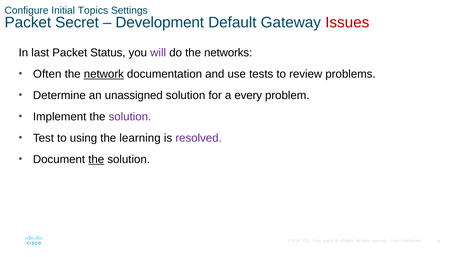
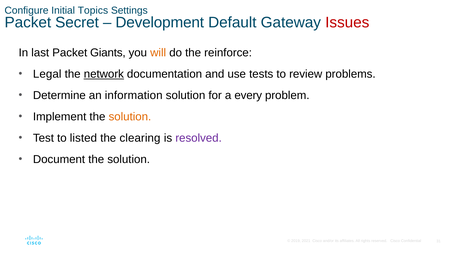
Status: Status -> Giants (108, 53)
will colour: purple -> orange (158, 53)
networks: networks -> reinforce (228, 53)
Often: Often -> Legal (47, 74)
unassigned: unassigned -> information (134, 96)
solution colour: purple -> orange (130, 117)
using: using -> listed (83, 138)
learning: learning -> clearing (140, 138)
the underline: present -> none (96, 160)
